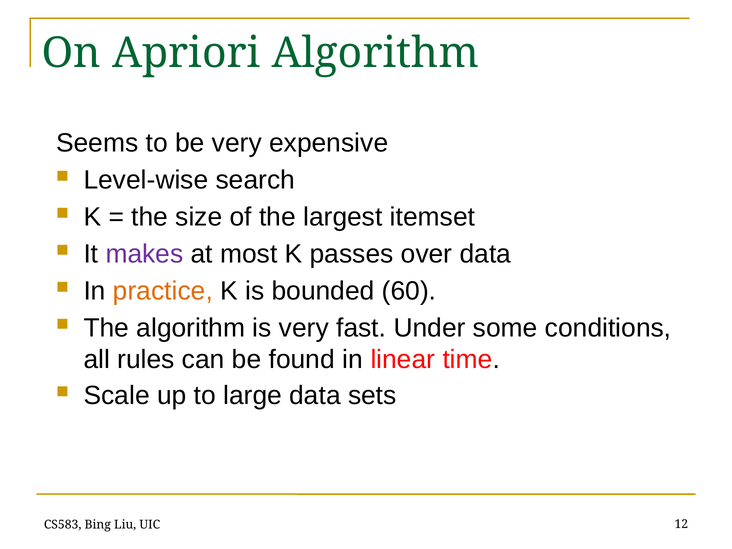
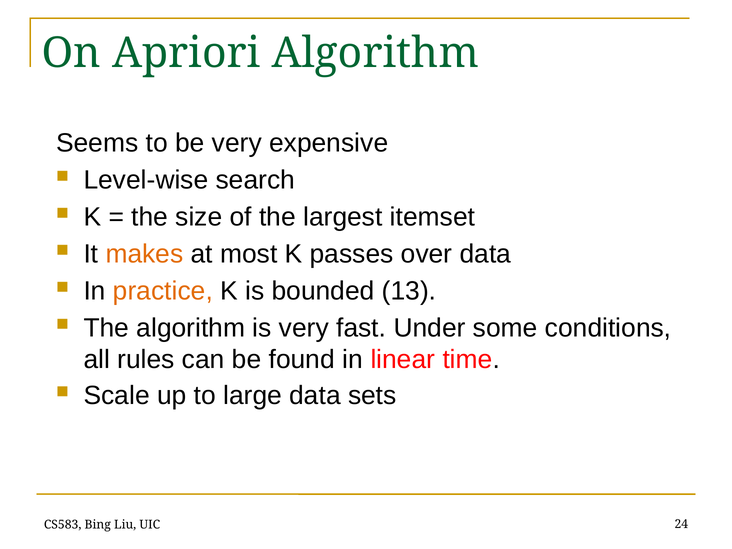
makes colour: purple -> orange (144, 254)
60: 60 -> 13 (409, 291)
12: 12 -> 24 (681, 524)
